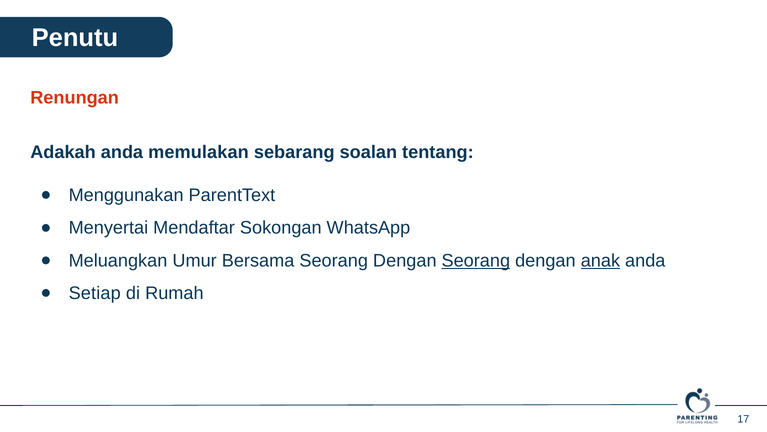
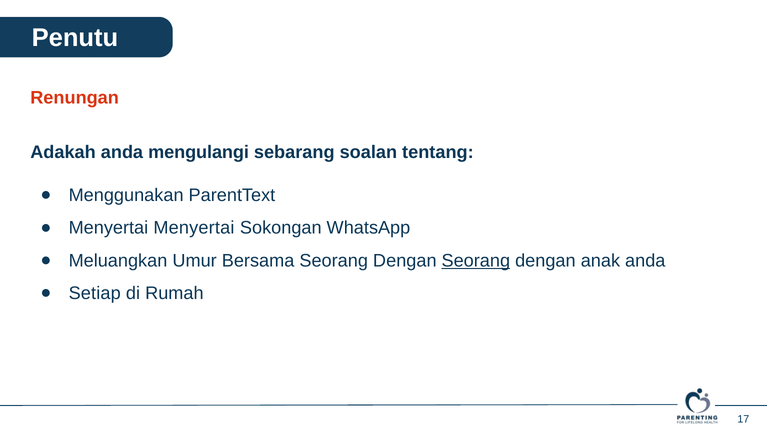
memulakan: memulakan -> mengulangi (199, 152)
Menyertai Mendaftar: Mendaftar -> Menyertai (194, 228)
anak underline: present -> none (600, 260)
